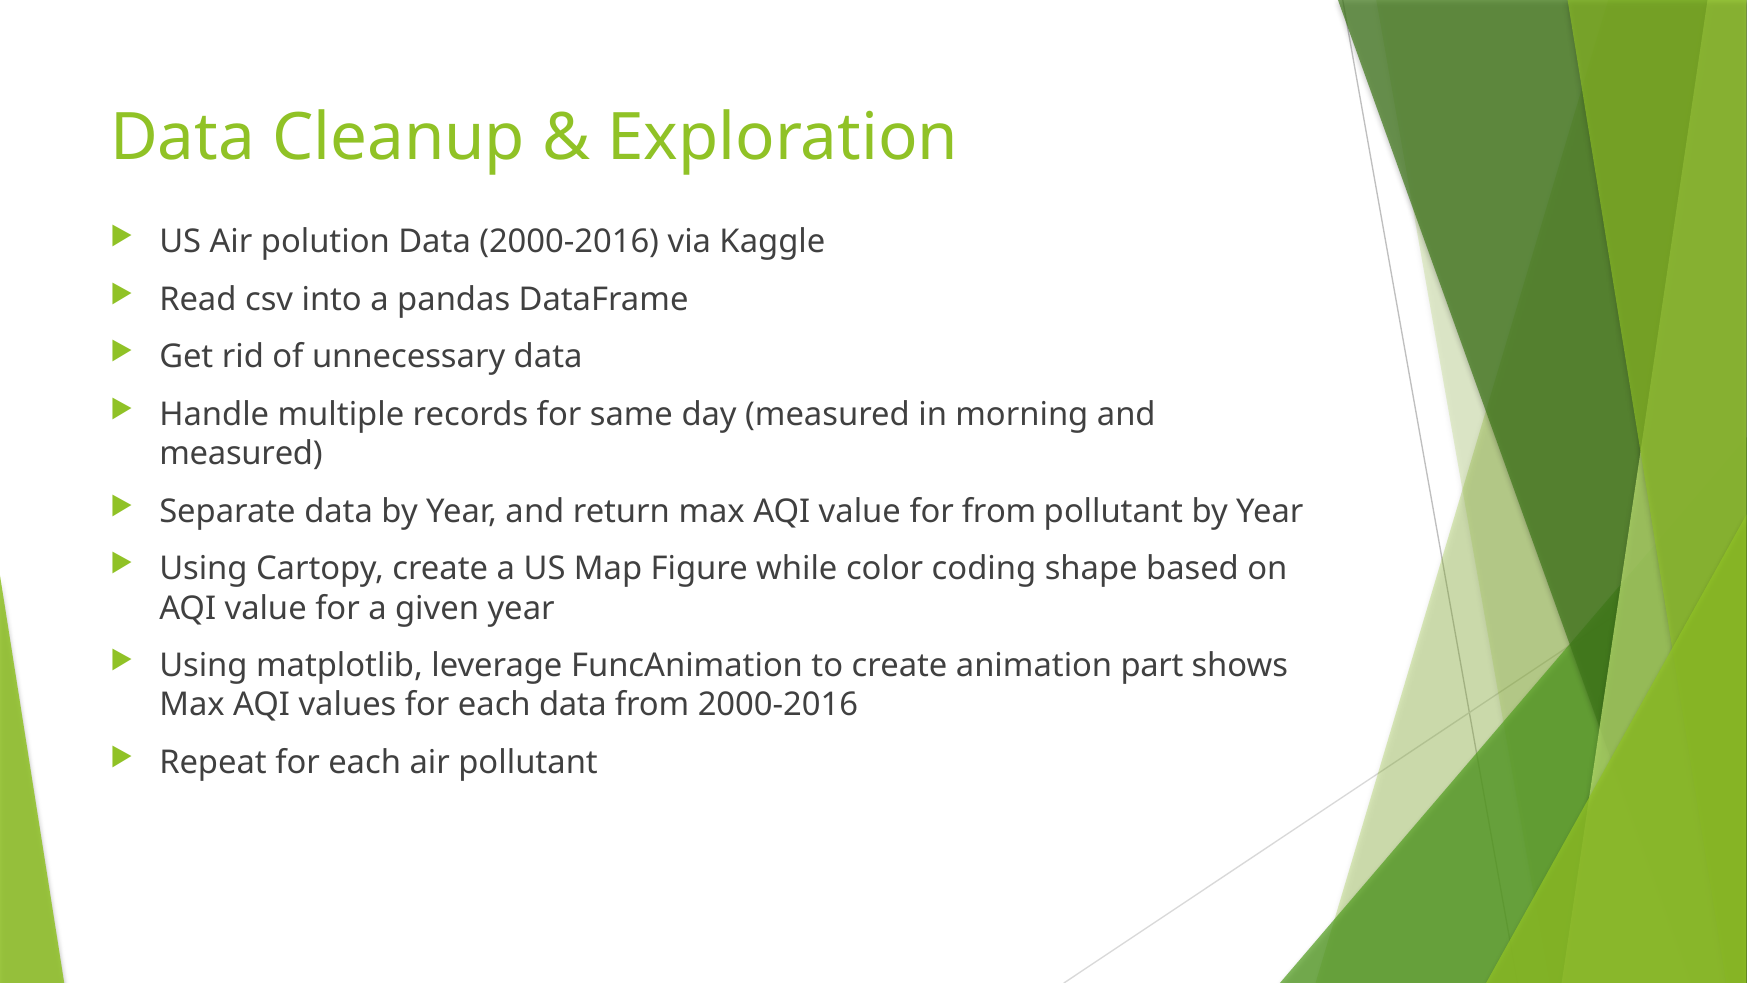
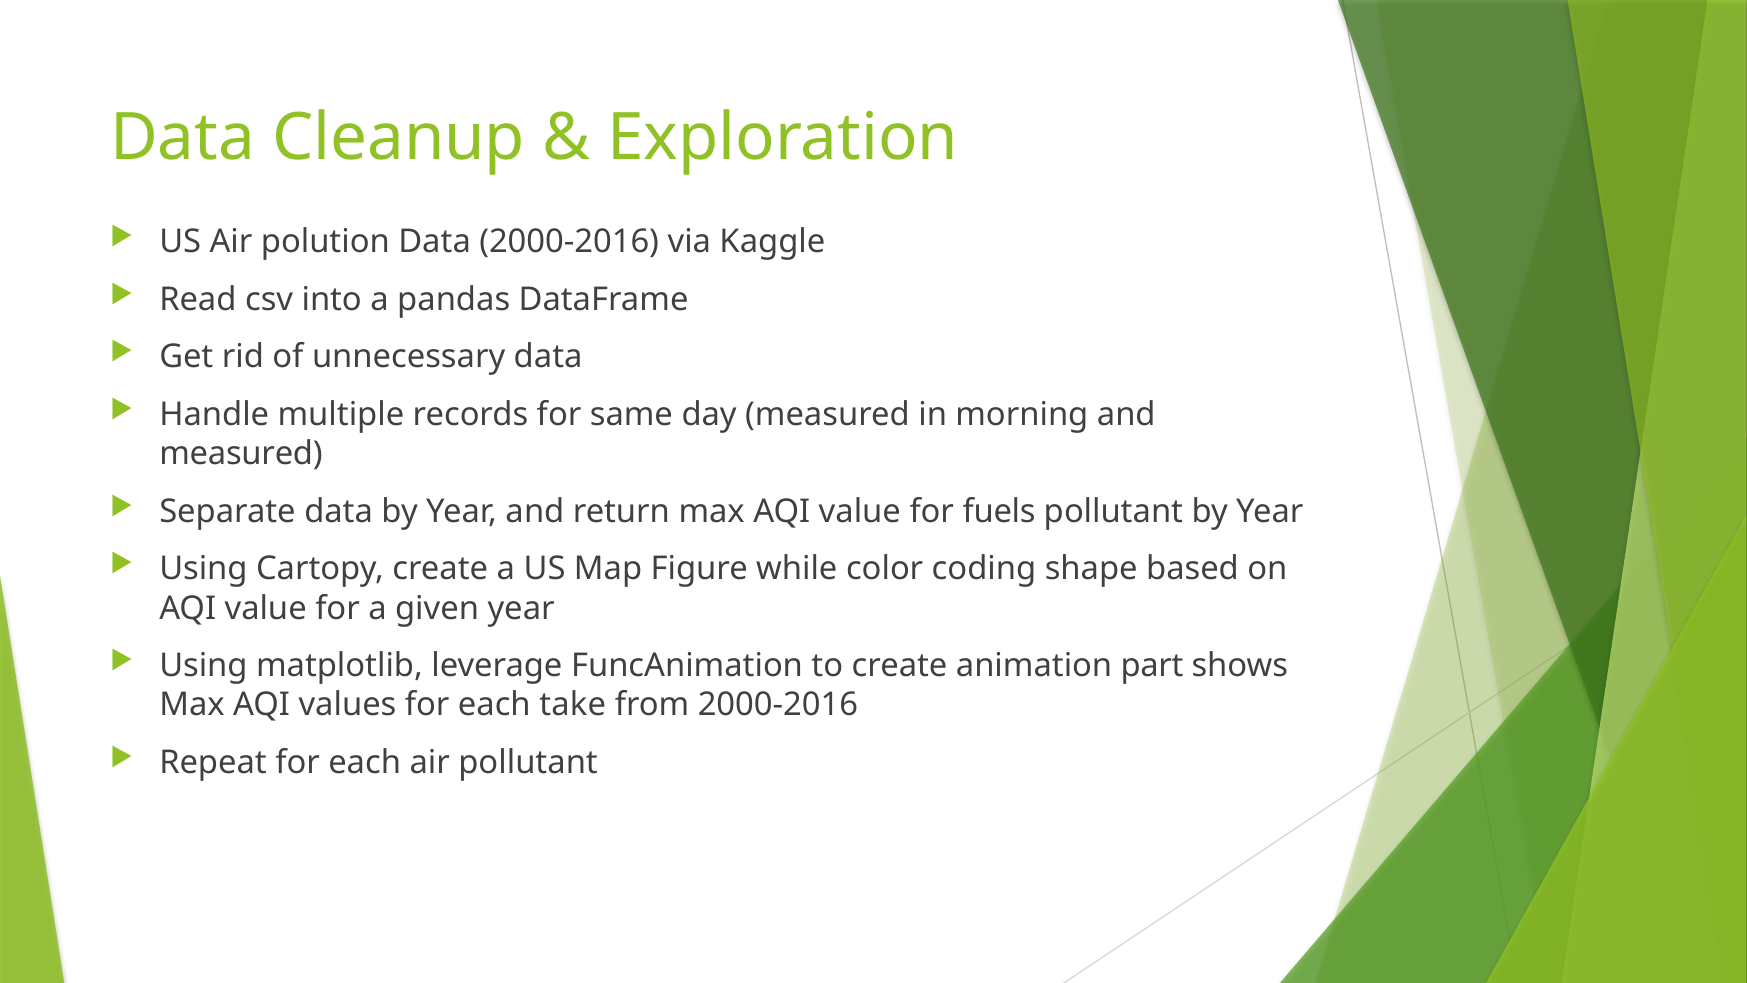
for from: from -> fuels (999, 511)
each data: data -> take (573, 705)
